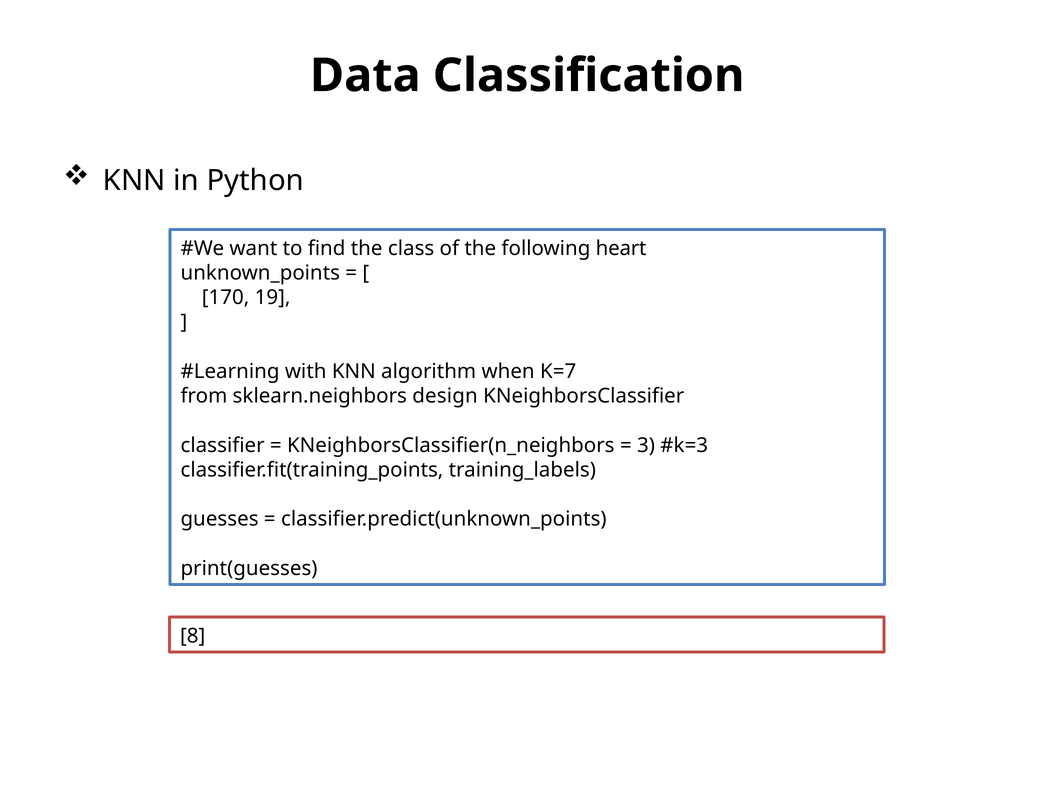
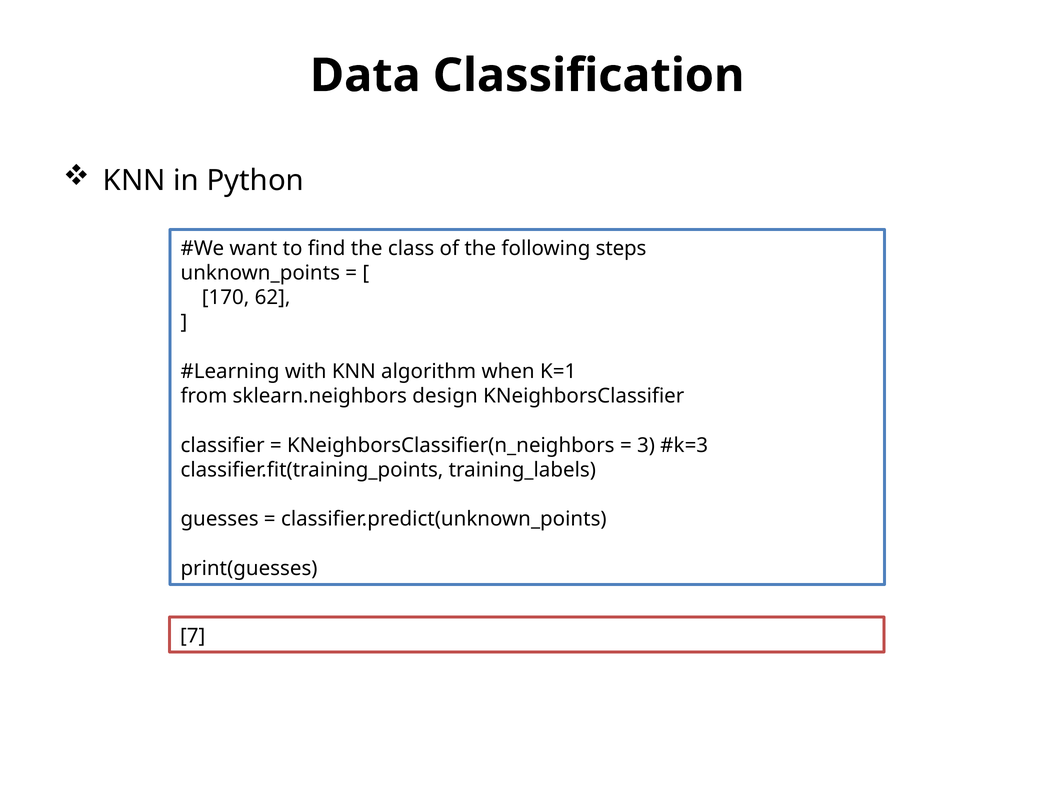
heart: heart -> steps (621, 248)
19: 19 -> 62 (273, 298)
K=7: K=7 -> K=1 (558, 372)
8: 8 -> 7 (193, 636)
